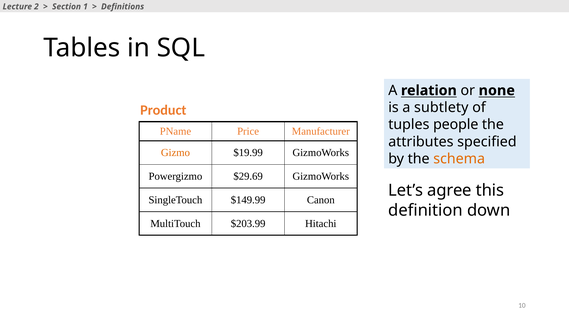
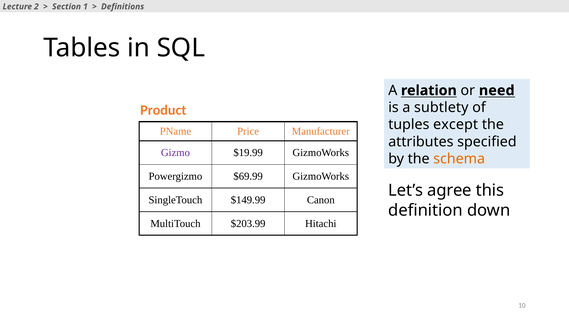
none: none -> need (497, 91)
people: people -> except (456, 125)
Gizmo colour: orange -> purple (175, 153)
$29.69: $29.69 -> $69.99 (248, 176)
